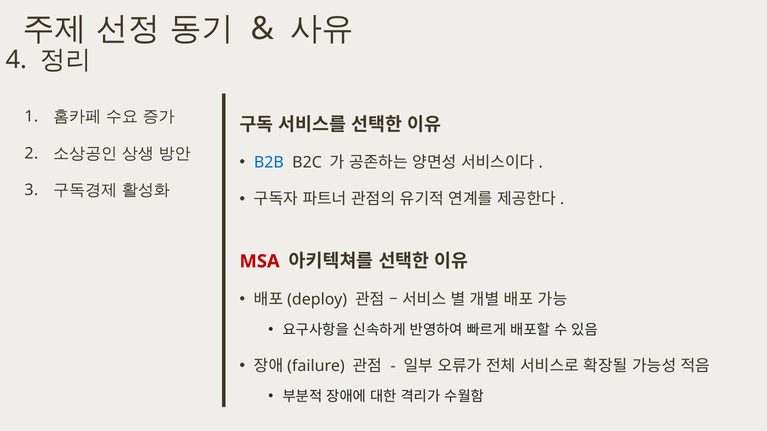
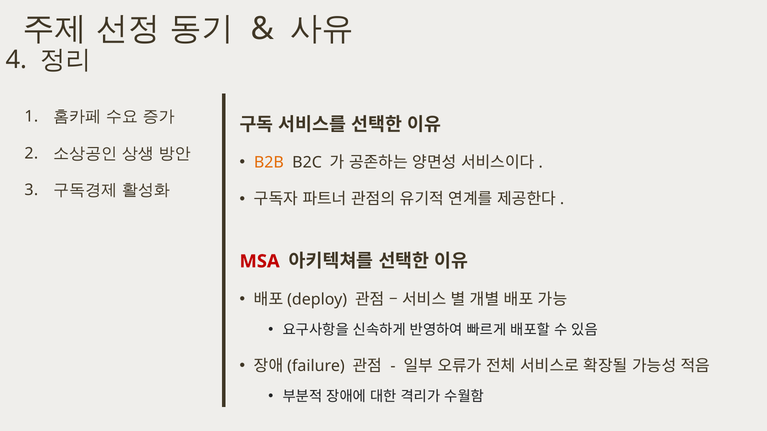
B2B colour: blue -> orange (269, 163)
